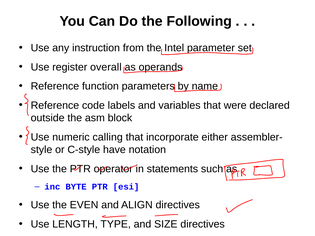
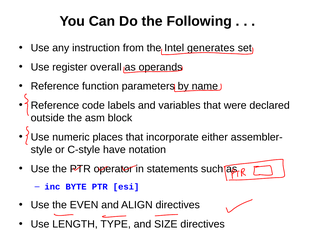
parameter: parameter -> generates (211, 48)
calling: calling -> places (108, 137)
